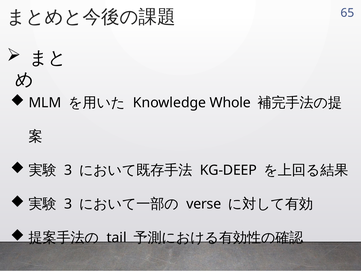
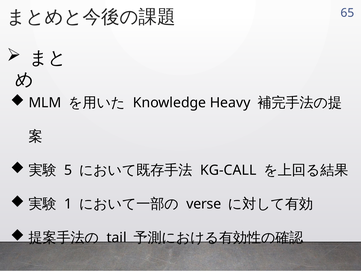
Whole: Whole -> Heavy (230, 103)
3: 3 -> 5 (68, 170)
KG-DEEP: KG-DEEP -> KG-CALL (228, 170)
3: 3 -> 1 (68, 204)
